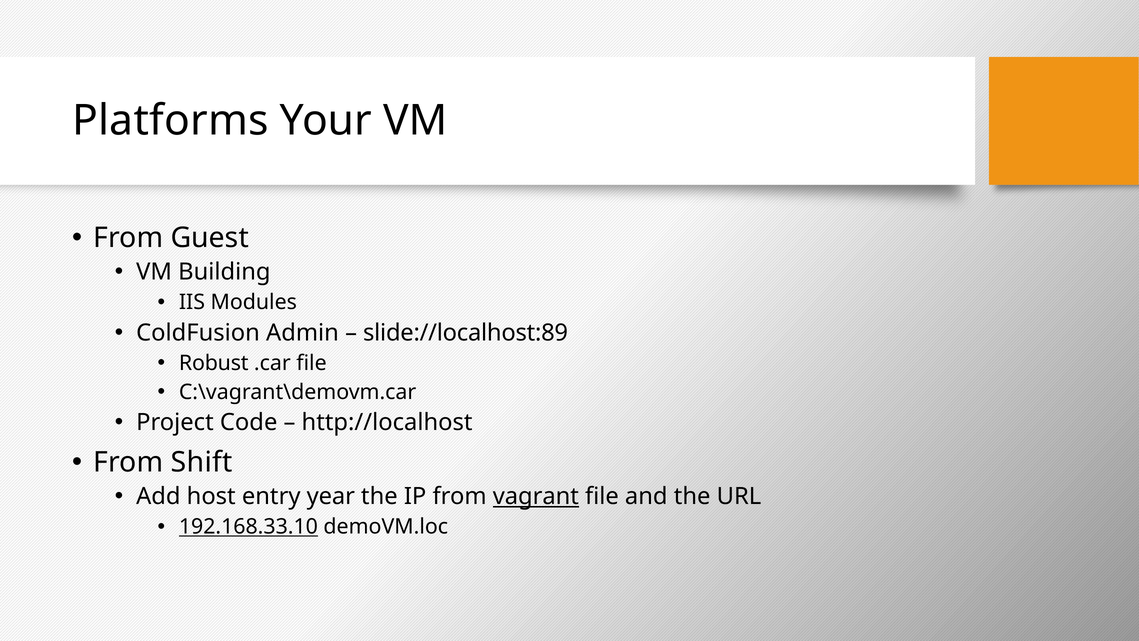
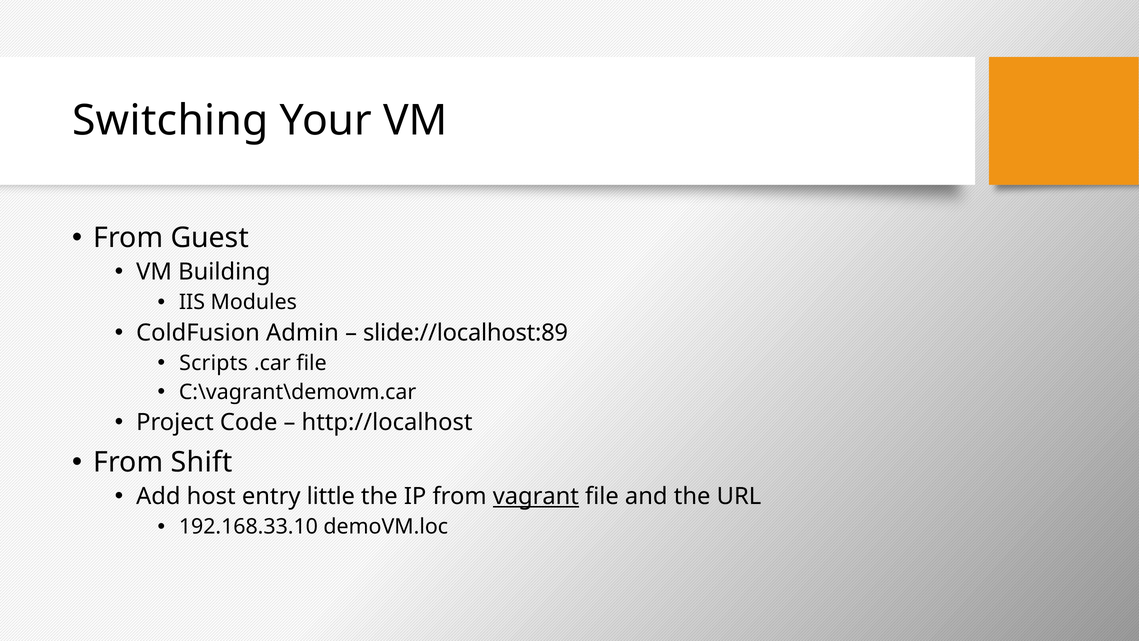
Platforms: Platforms -> Switching (170, 121)
Robust: Robust -> Scripts (214, 363)
year: year -> little (331, 496)
192.168.33.10 underline: present -> none (248, 527)
